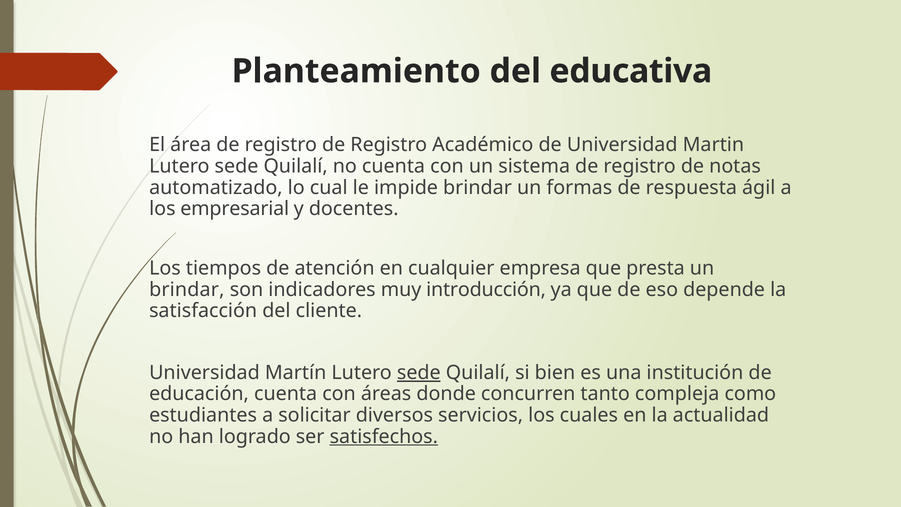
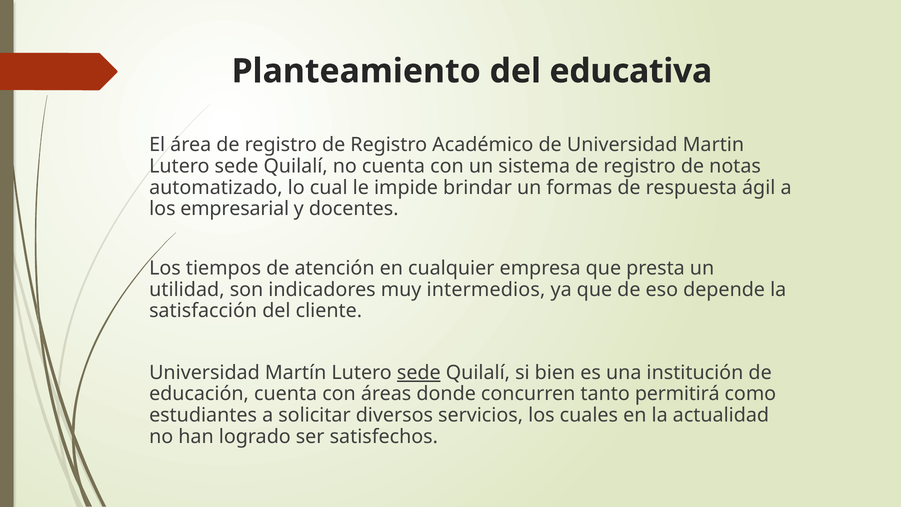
brindar: brindar -> utilidad (187, 289)
introducción: introducción -> intermedios (486, 289)
compleja: compleja -> permitirá (677, 394)
satisfechos underline: present -> none (384, 436)
